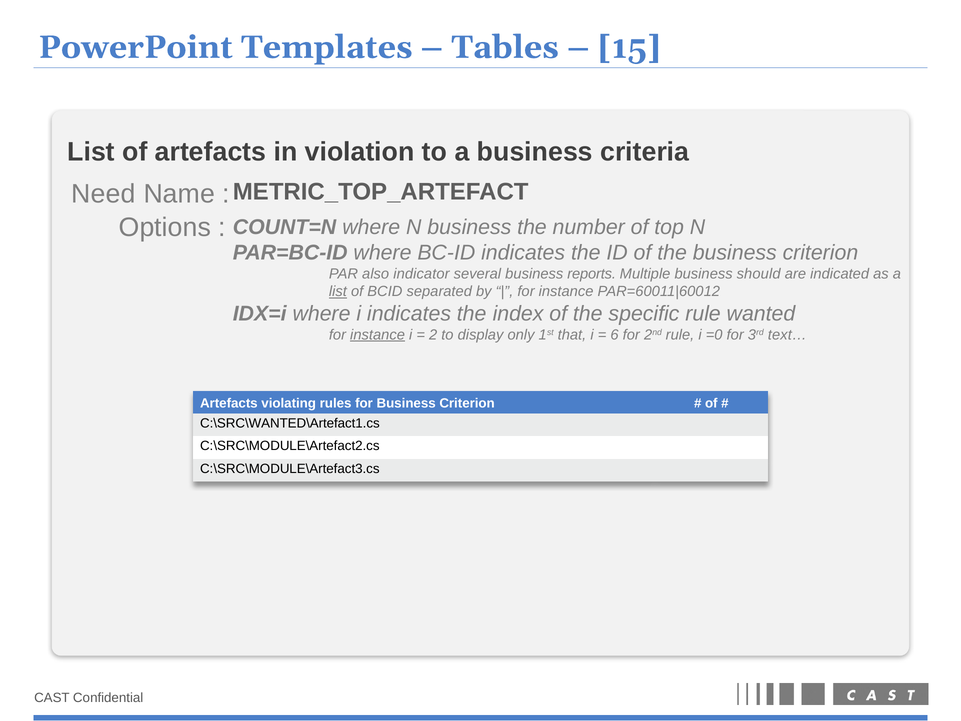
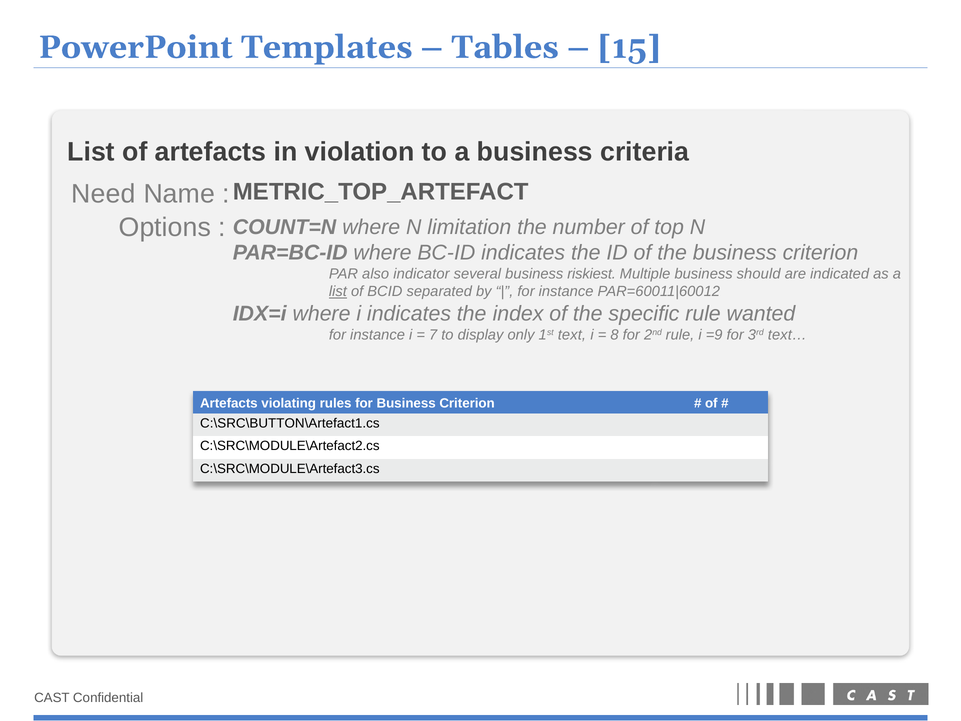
N business: business -> limitation (469, 227)
reports: reports -> riskiest (592, 274)
instance underline: present -> none (378, 335)
2: 2 -> 7 (433, 335)
that: that -> text (572, 335)
6: 6 -> 8 (615, 335)
=0: =0 -> =9 (714, 335)
C:\SRC\WANTED\Artefact1.cs: C:\SRC\WANTED\Artefact1.cs -> C:\SRC\BUTTON\Artefact1.cs (290, 423)
